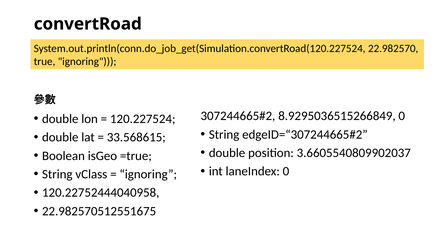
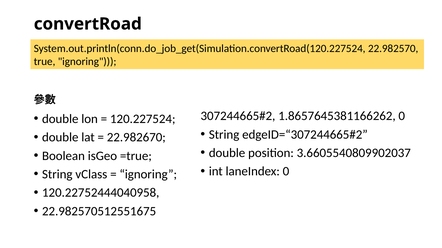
8.9295036515266849: 8.9295036515266849 -> 1.8657645381166262 (337, 116)
33.568615: 33.568615 -> 22.982670 (136, 138)
